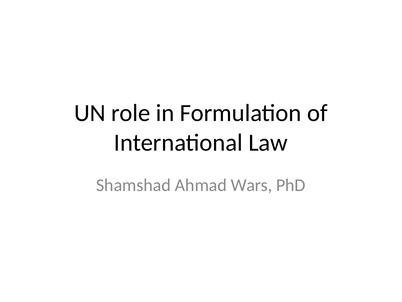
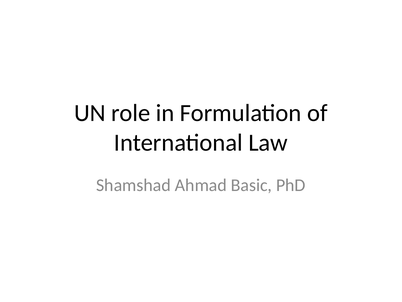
Wars: Wars -> Basic (251, 185)
